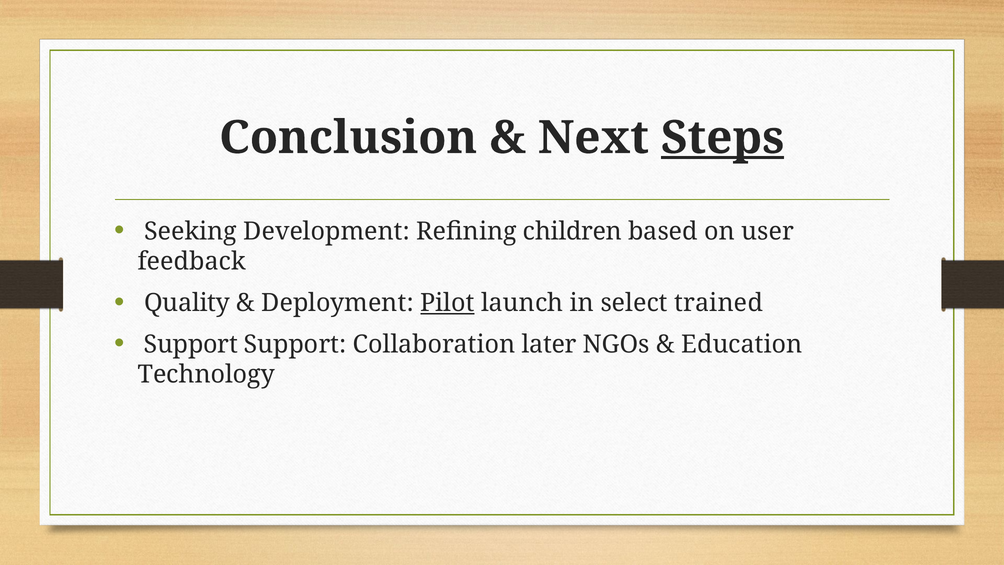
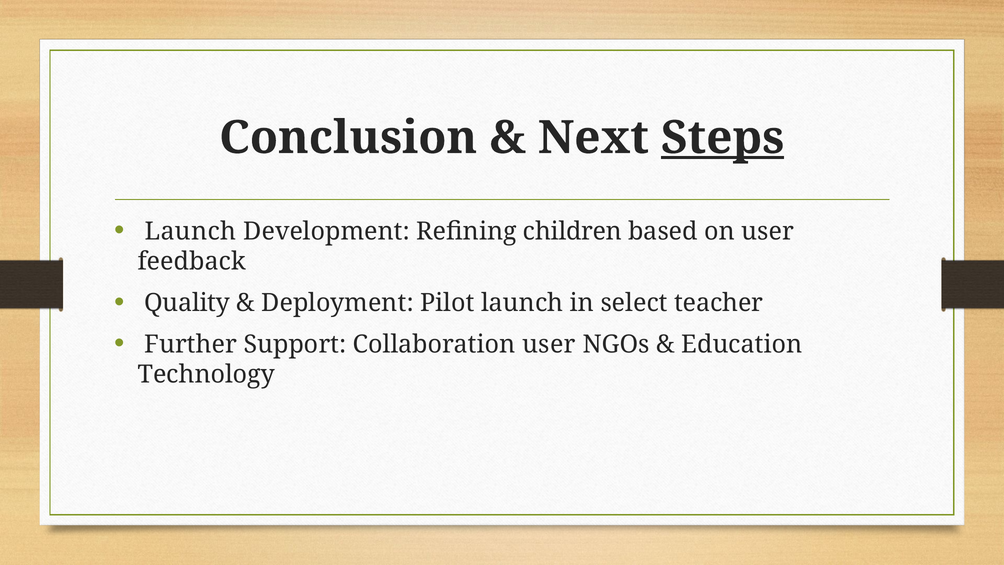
Seeking: Seeking -> Launch (190, 231)
Pilot underline: present -> none (447, 303)
trained: trained -> teacher (719, 303)
Support: Support -> Further (191, 344)
Collaboration later: later -> user (549, 344)
